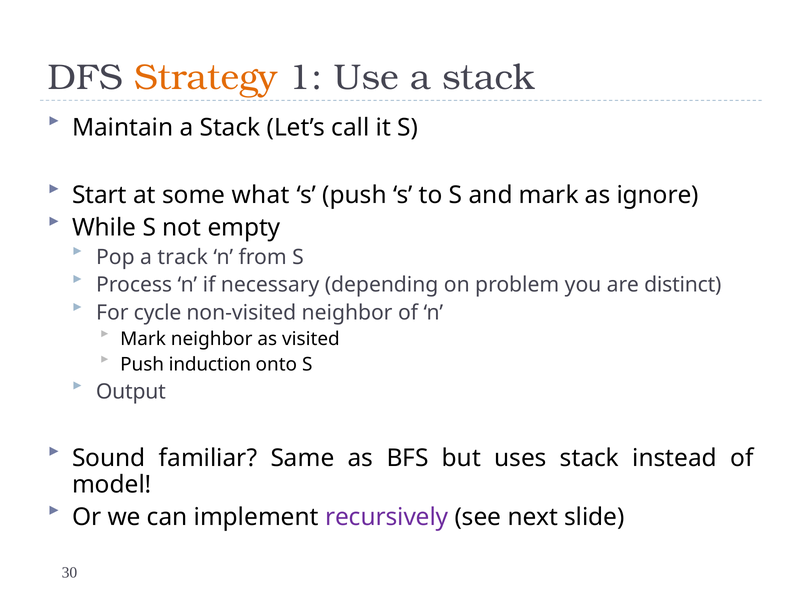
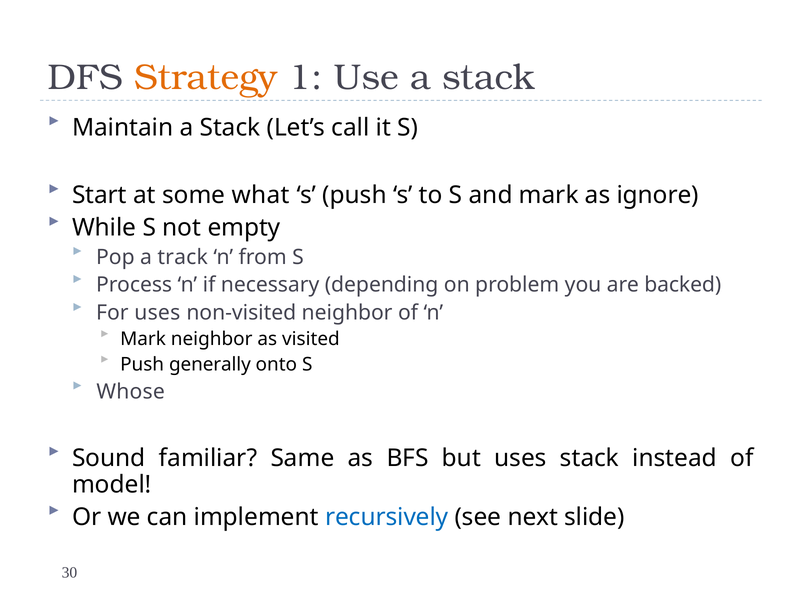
distinct: distinct -> backed (683, 285)
For cycle: cycle -> uses (157, 313)
induction: induction -> generally (210, 364)
Output: Output -> Whose (131, 391)
recursively colour: purple -> blue (387, 517)
